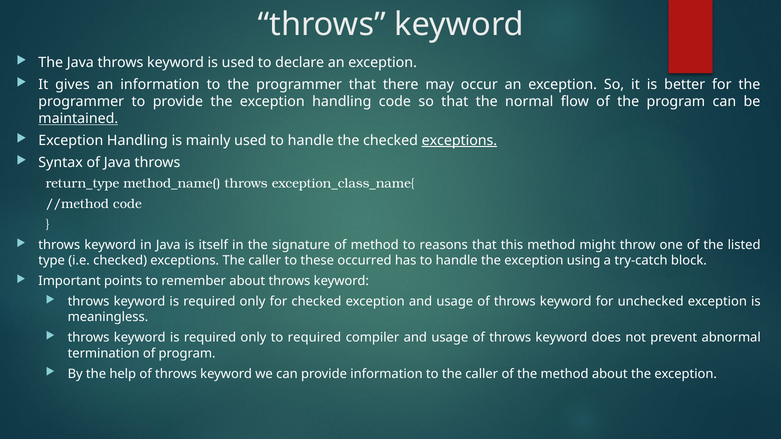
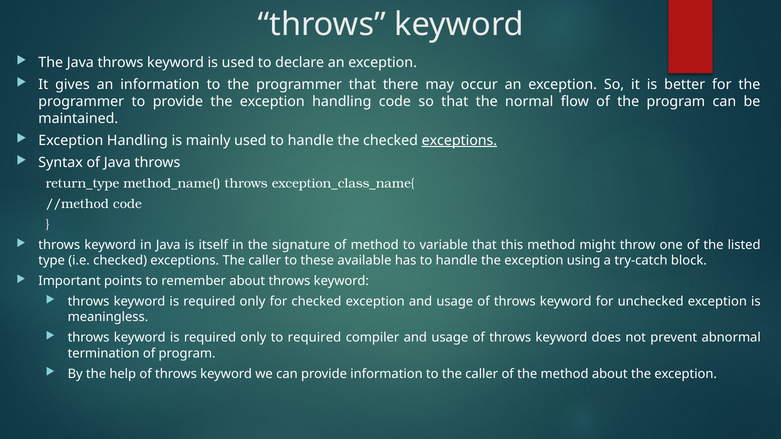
maintained underline: present -> none (78, 119)
reasons: reasons -> variable (444, 245)
occurred: occurred -> available (364, 261)
